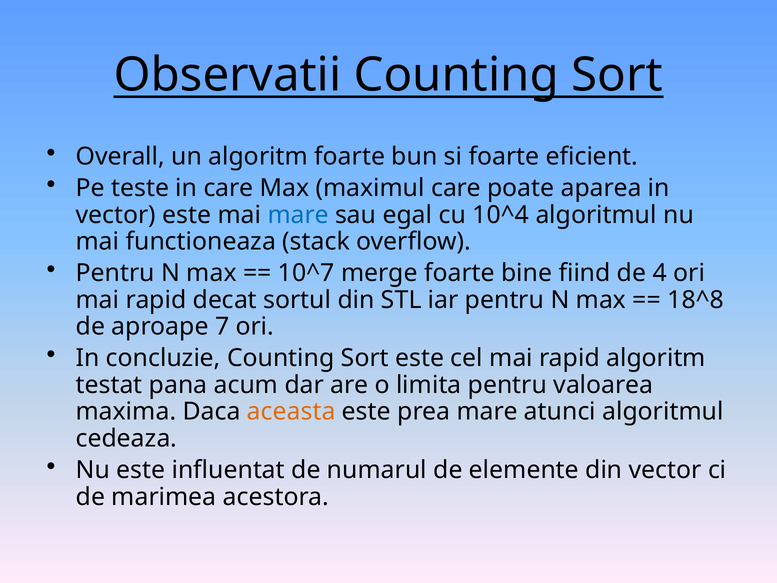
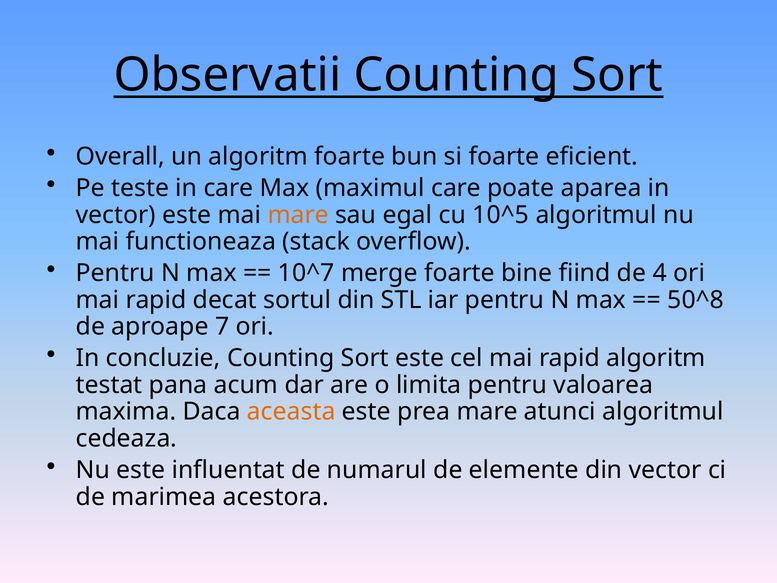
mare colour: blue -> orange (298, 215)
10^4: 10^4 -> 10^5 (501, 215)
18^8: 18^8 -> 50^8 (696, 300)
